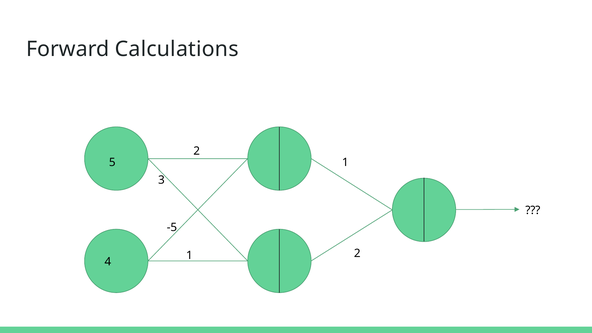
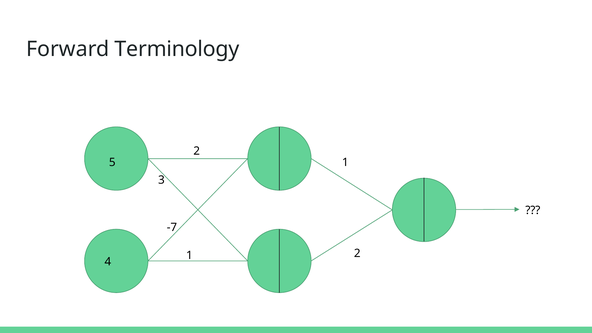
Calculations: Calculations -> Terminology (177, 49)
-5: -5 -> -7 (172, 227)
